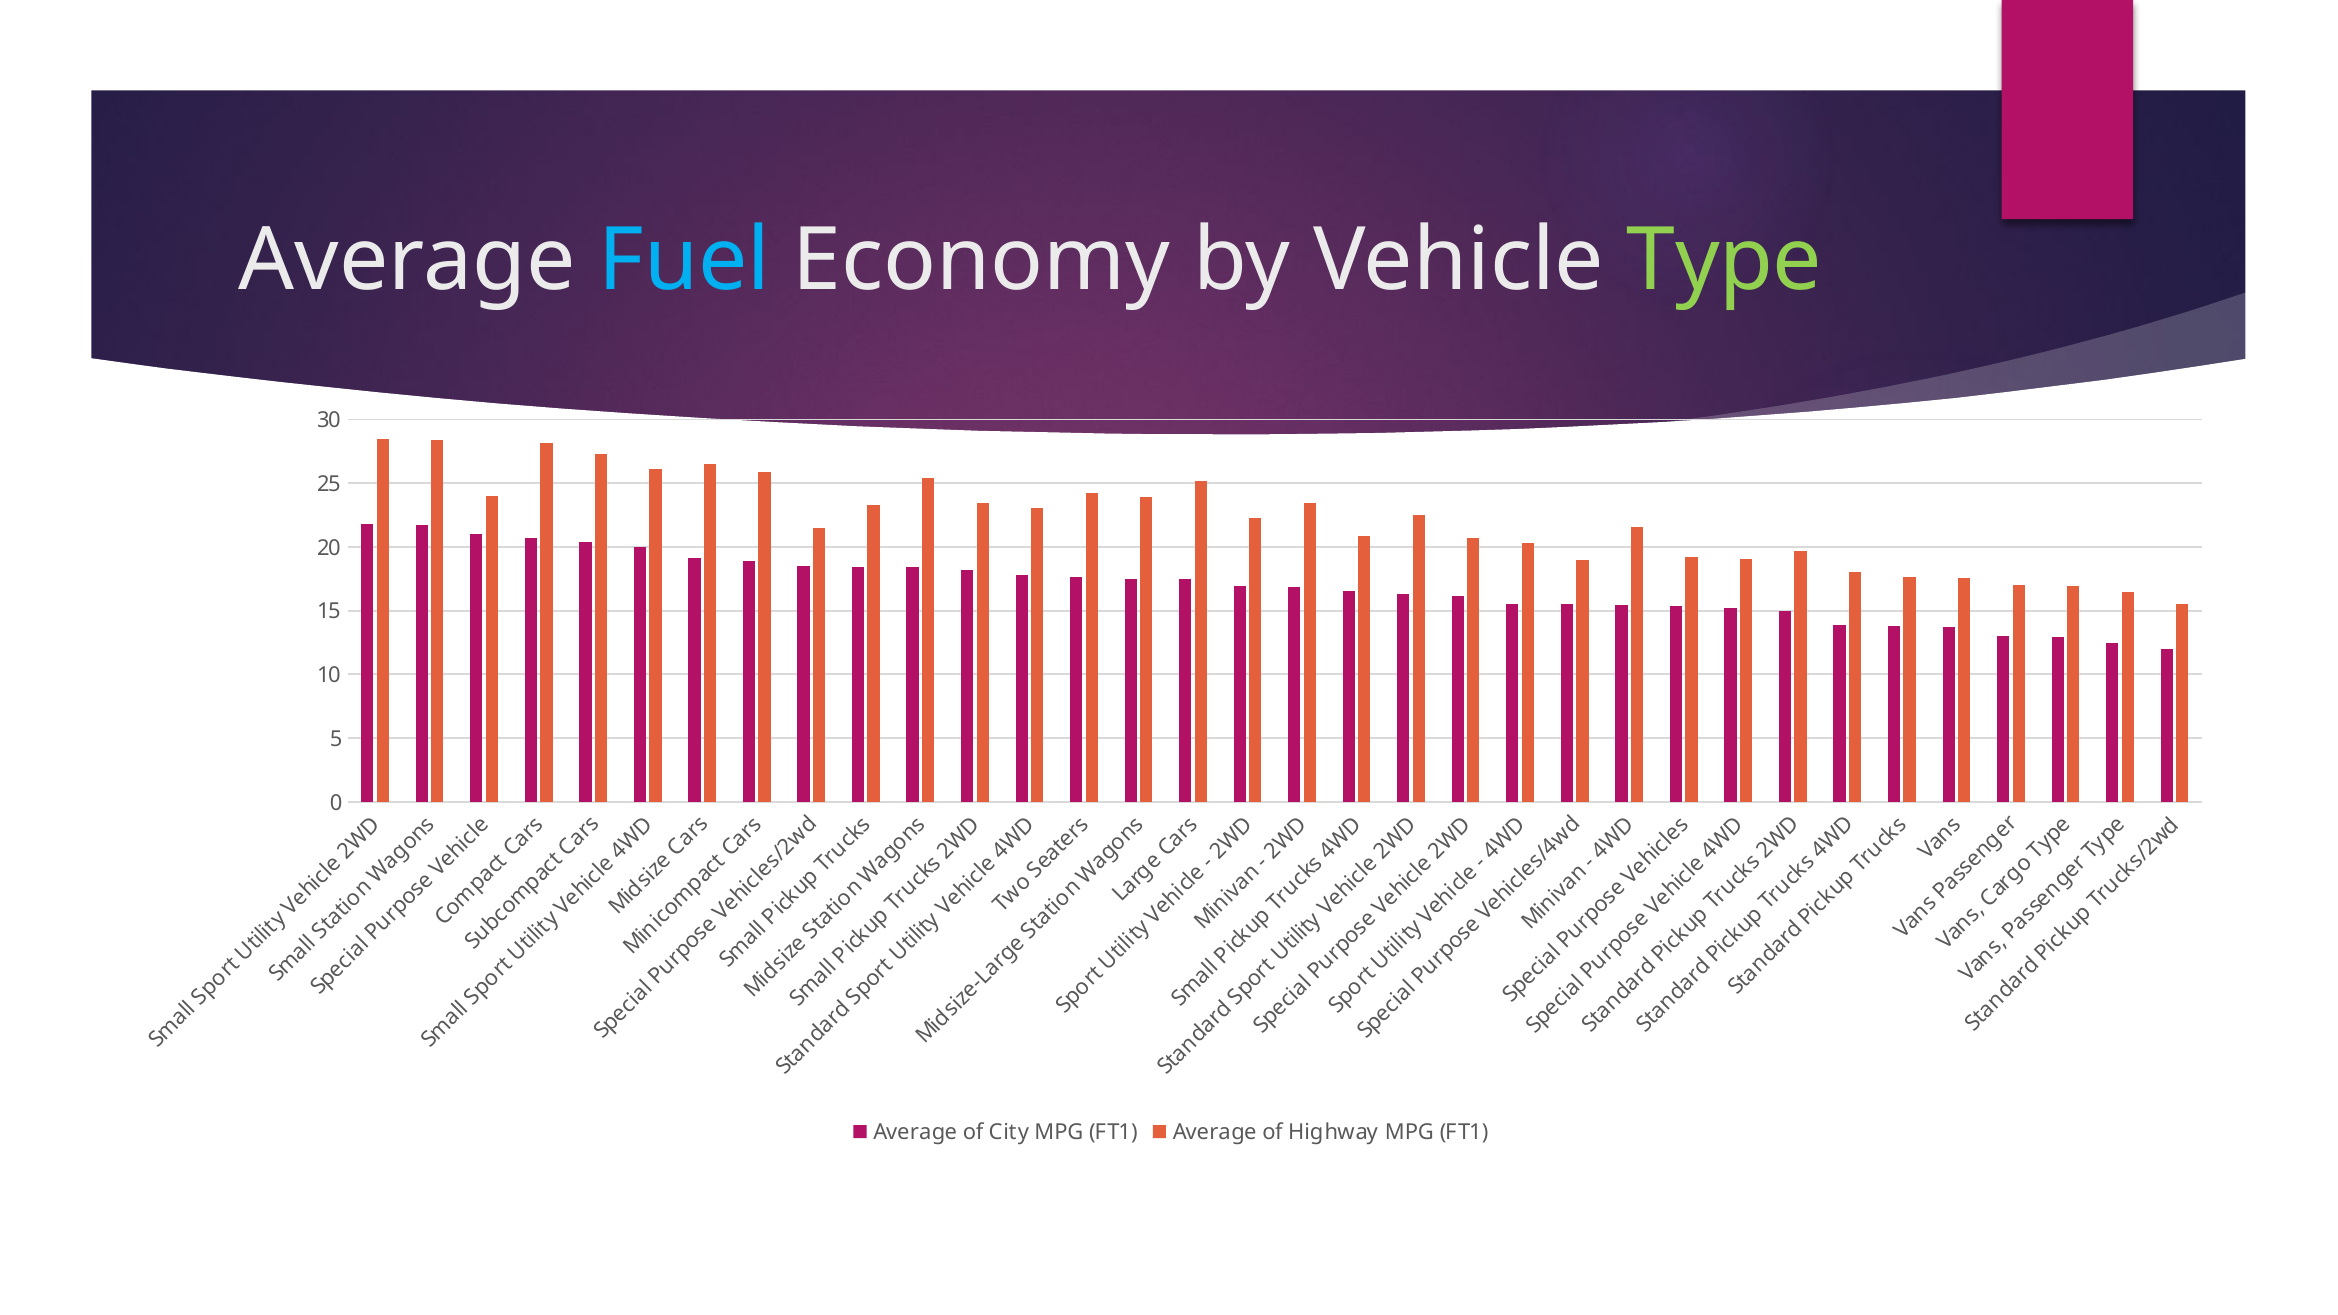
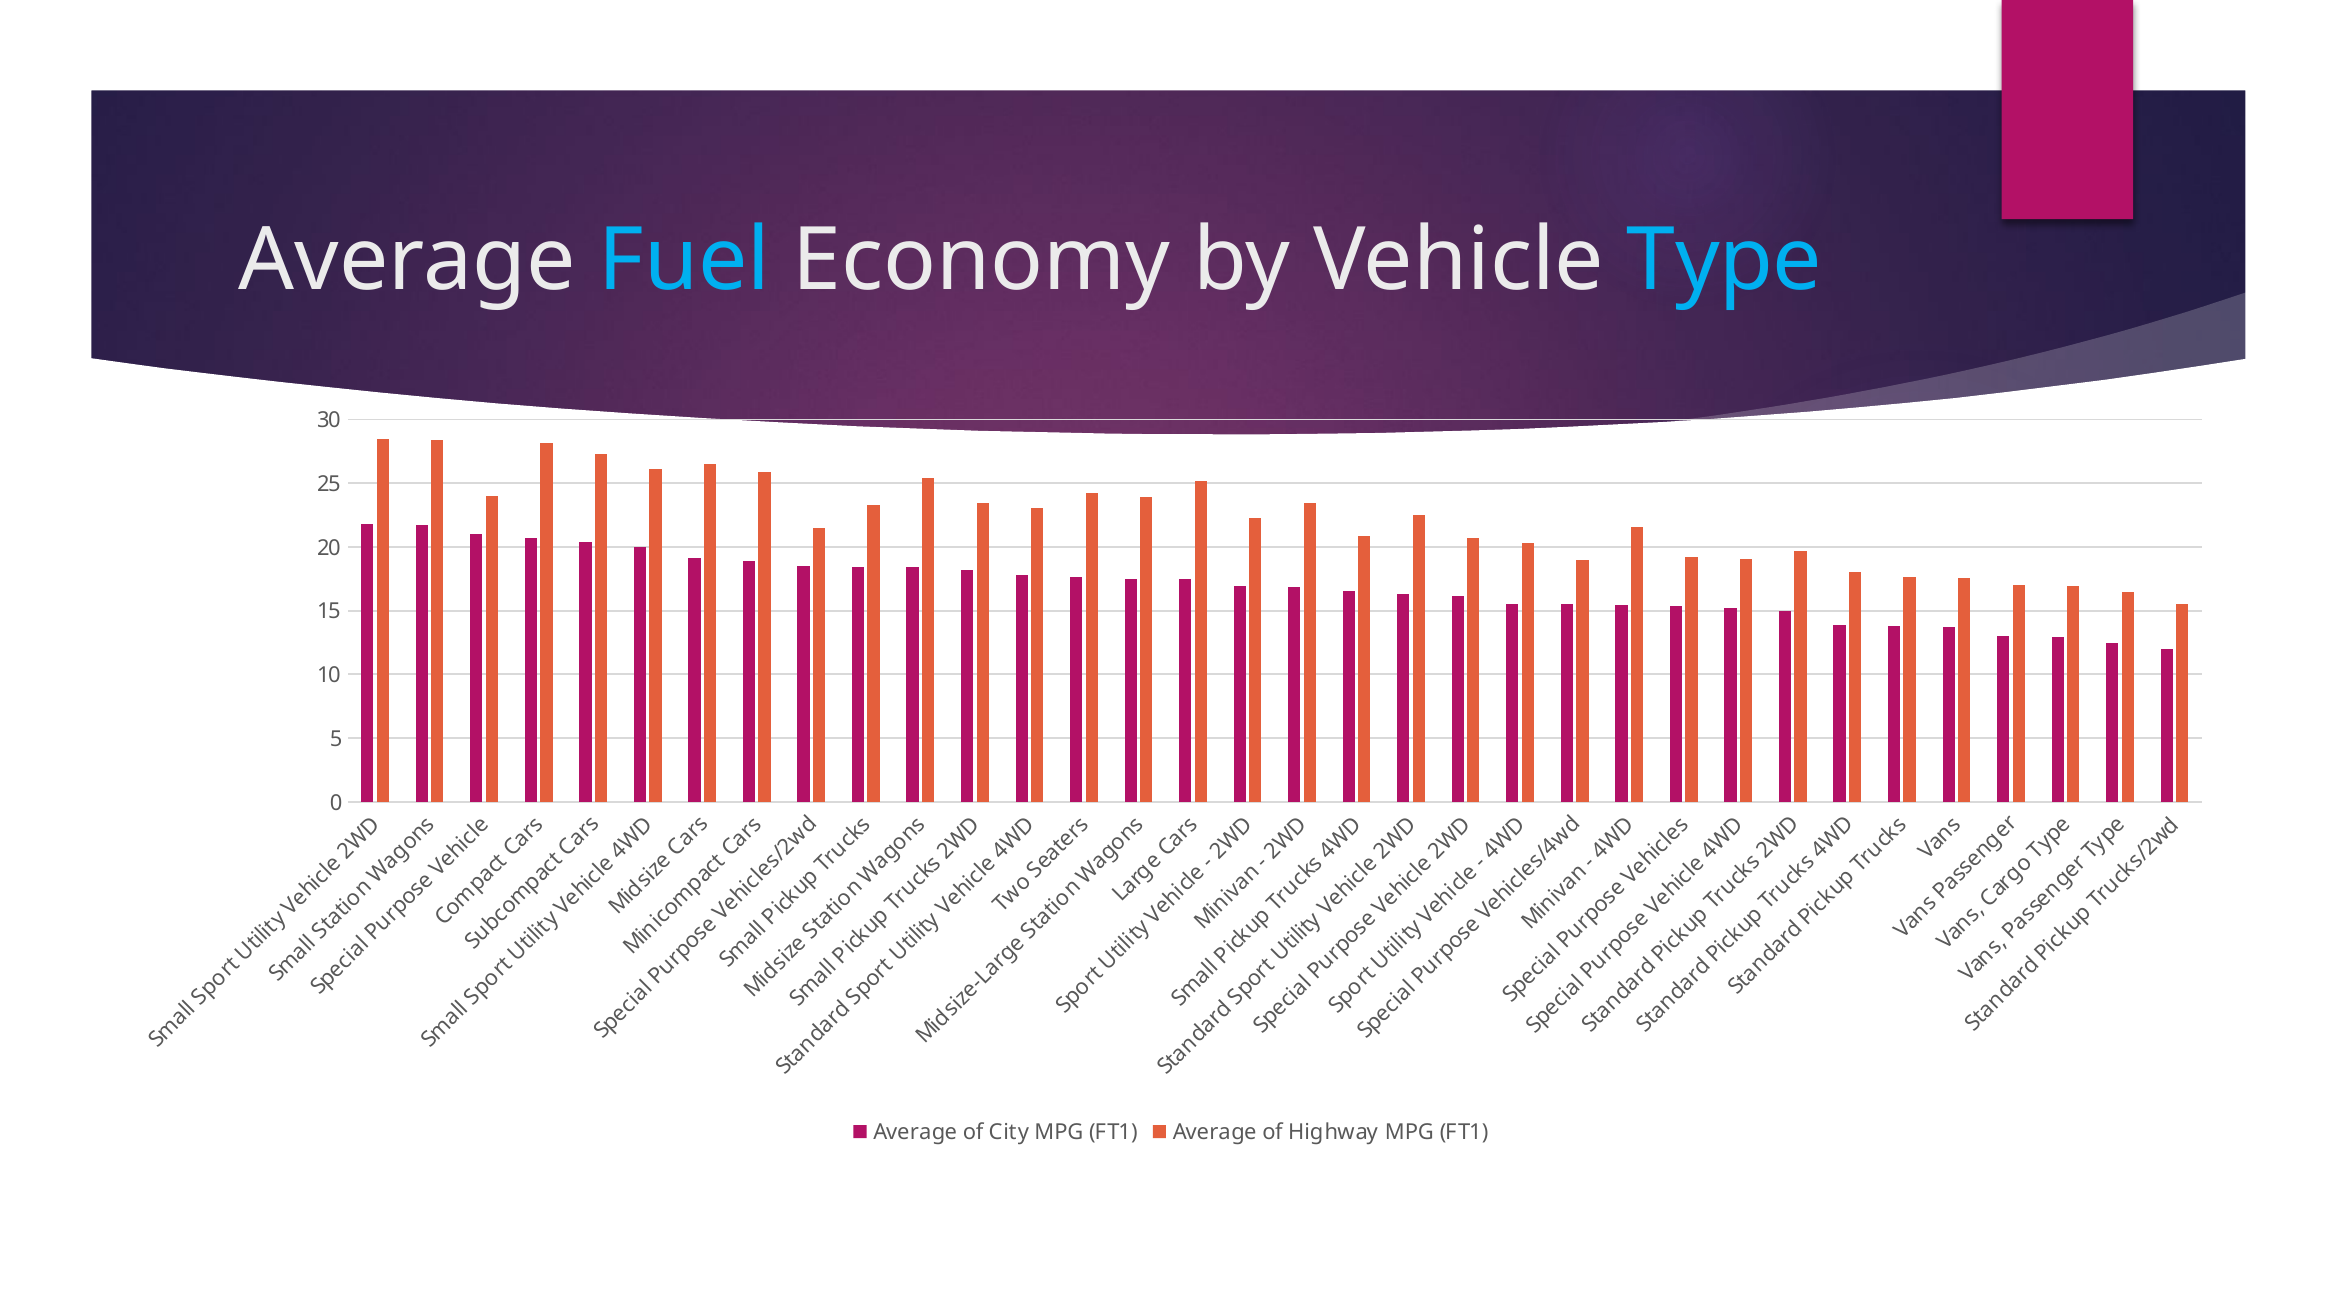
Type colour: light green -> light blue (1724, 261)
